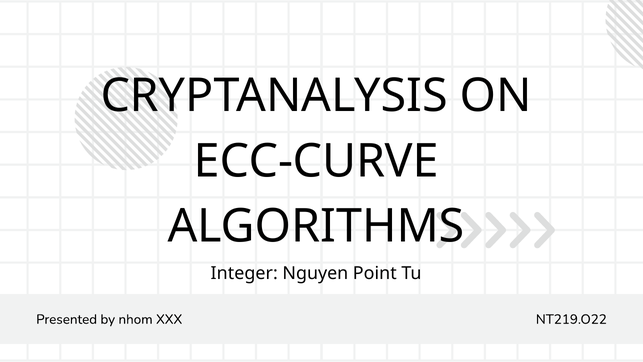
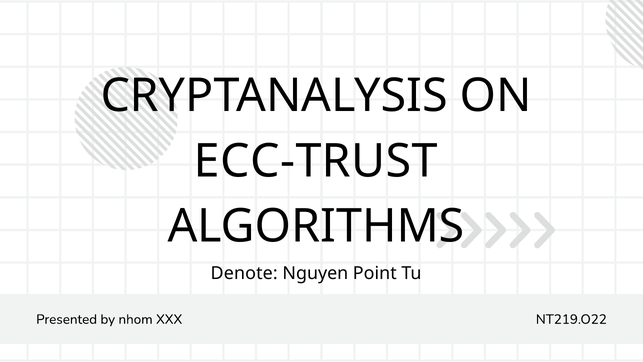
ECC-CURVE: ECC-CURVE -> ECC-TRUST (316, 161)
Integer: Integer -> Denote (244, 273)
